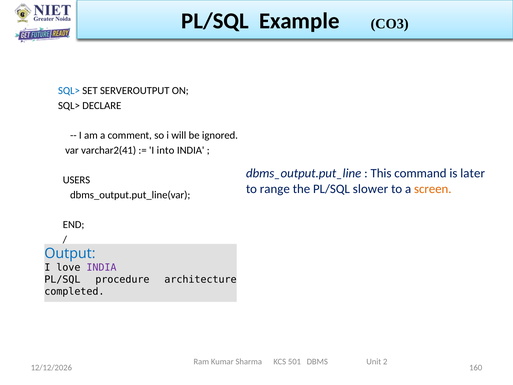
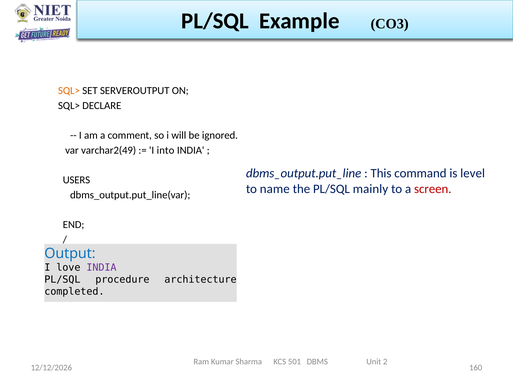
SQL> colour: blue -> orange (69, 91)
varchar2(41: varchar2(41 -> varchar2(49 (109, 150)
later: later -> level (473, 173)
range: range -> name (275, 189)
slower: slower -> mainly (370, 189)
screen colour: orange -> red (433, 189)
